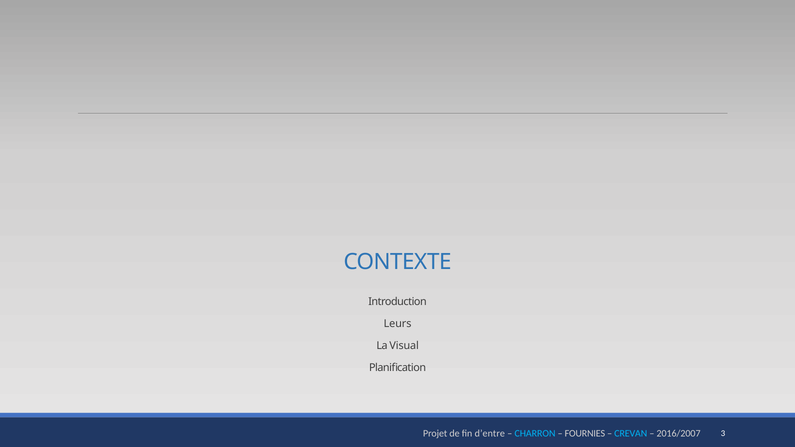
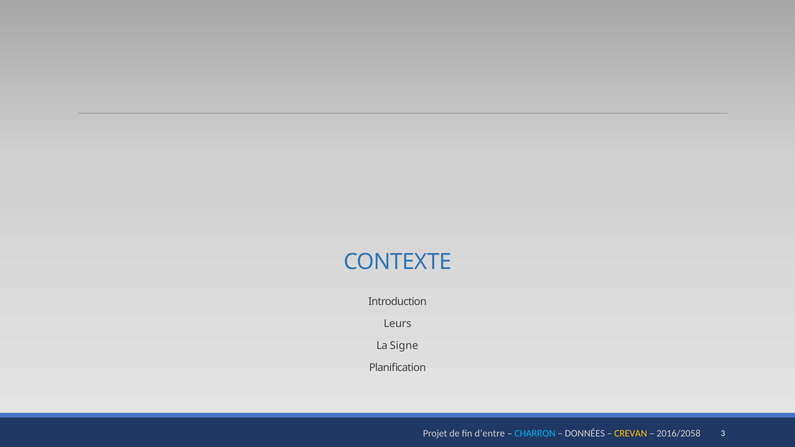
Visual: Visual -> Signe (404, 346)
FOURNIES: FOURNIES -> DONNÉES (585, 434)
CREVAN colour: light blue -> yellow (631, 434)
2016/2007: 2016/2007 -> 2016/2058 (679, 434)
